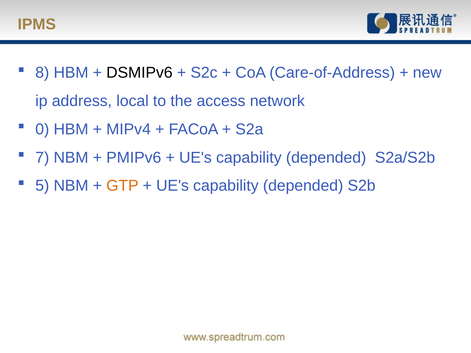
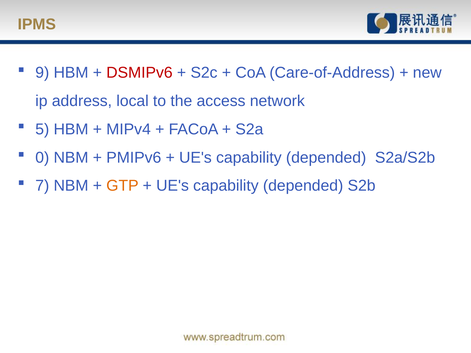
8: 8 -> 9 (42, 73)
DSMIPv6 colour: black -> red (139, 73)
0: 0 -> 5 (42, 129)
7: 7 -> 0 (42, 158)
5: 5 -> 7 (42, 186)
